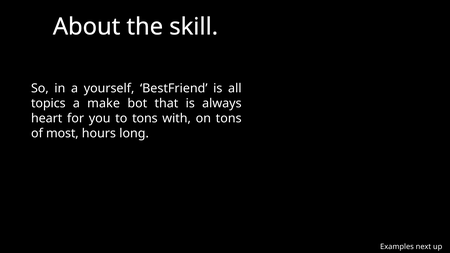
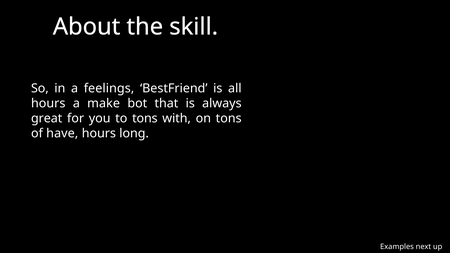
yourself: yourself -> feelings (109, 88)
topics: topics -> hours (48, 103)
heart: heart -> great (47, 118)
most: most -> have (62, 133)
